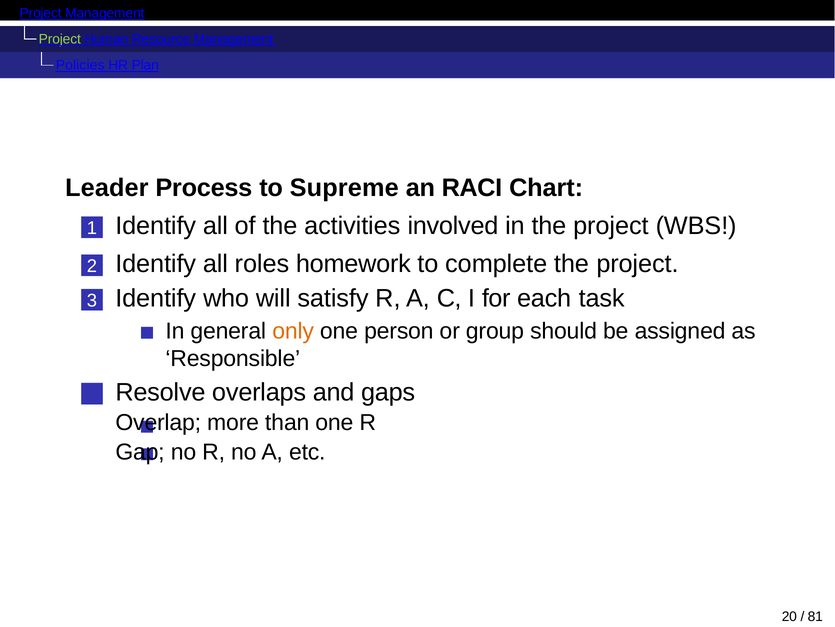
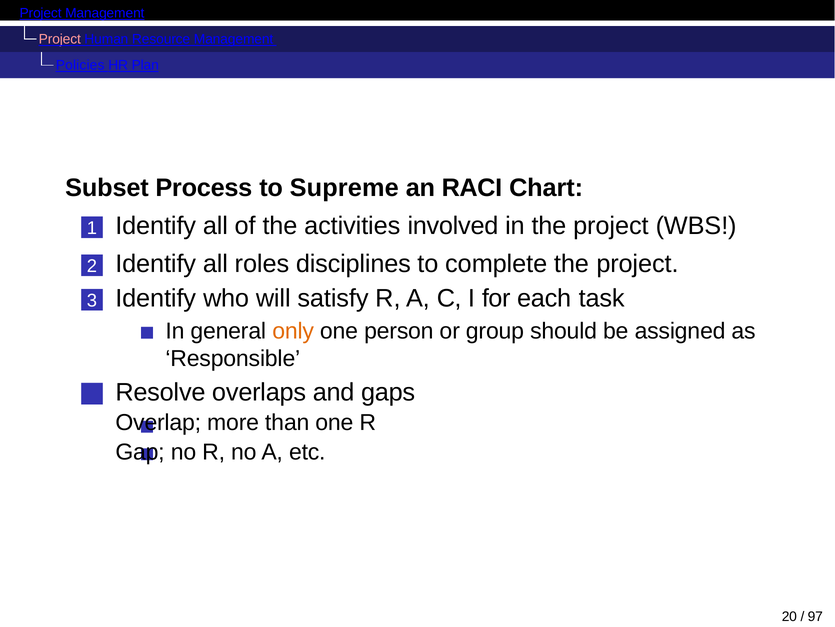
Project colour: light green -> pink (60, 39)
Leader: Leader -> Subset (107, 188)
homework: homework -> disciplines (353, 264)
81: 81 -> 97 (815, 617)
